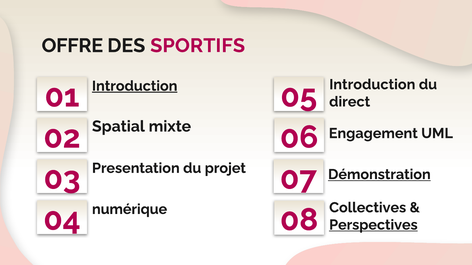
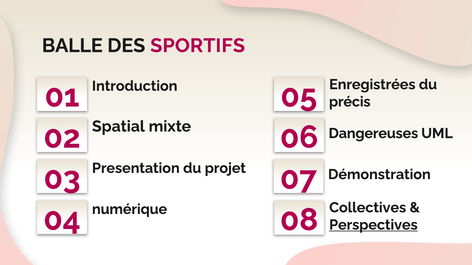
OFFRE: OFFRE -> BALLE (72, 46)
Introduction underline: present -> none (135, 86)
05 Introduction: Introduction -> Enregistrées (372, 85)
direct: direct -> précis (350, 102)
Engagement: Engagement -> Dangereuses (373, 134)
Démonstration underline: present -> none (379, 175)
